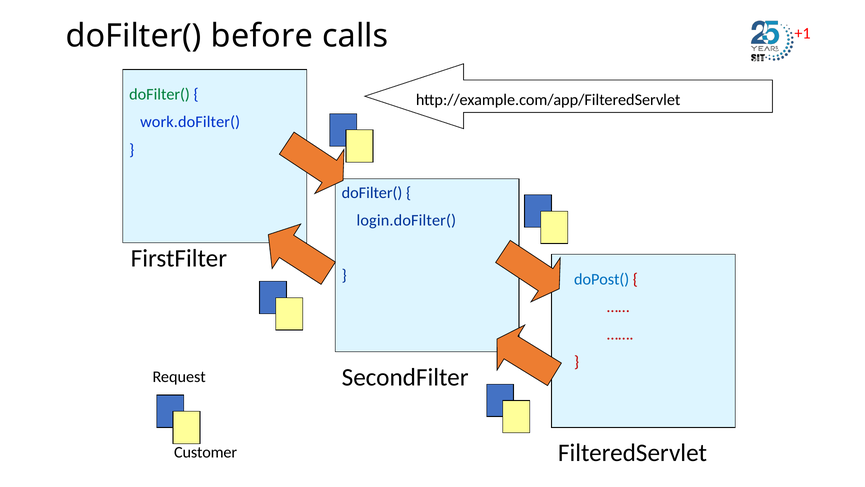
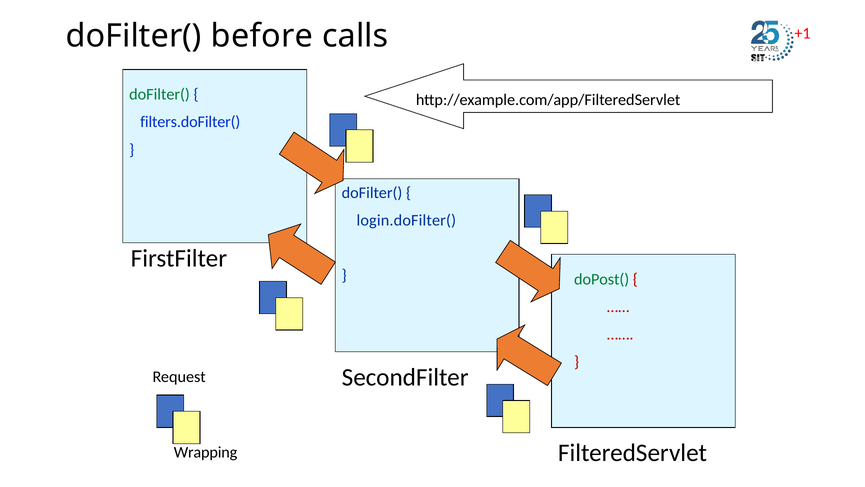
work.doFilter(: work.doFilter( -> filters.doFilter( (190, 122)
doPost( colour: blue -> green (602, 279)
Customer: Customer -> Wrapping (206, 452)
